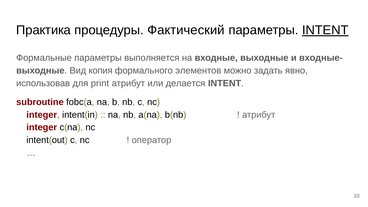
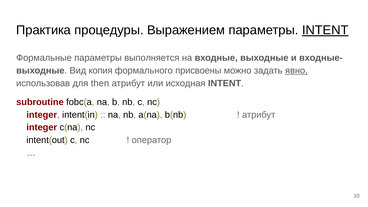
Фактический: Фактический -> Выражением (186, 30)
элементов: элементов -> присвоены (198, 71)
явно underline: none -> present (296, 71)
print: print -> then (100, 83)
делается: делается -> исходная (186, 83)
